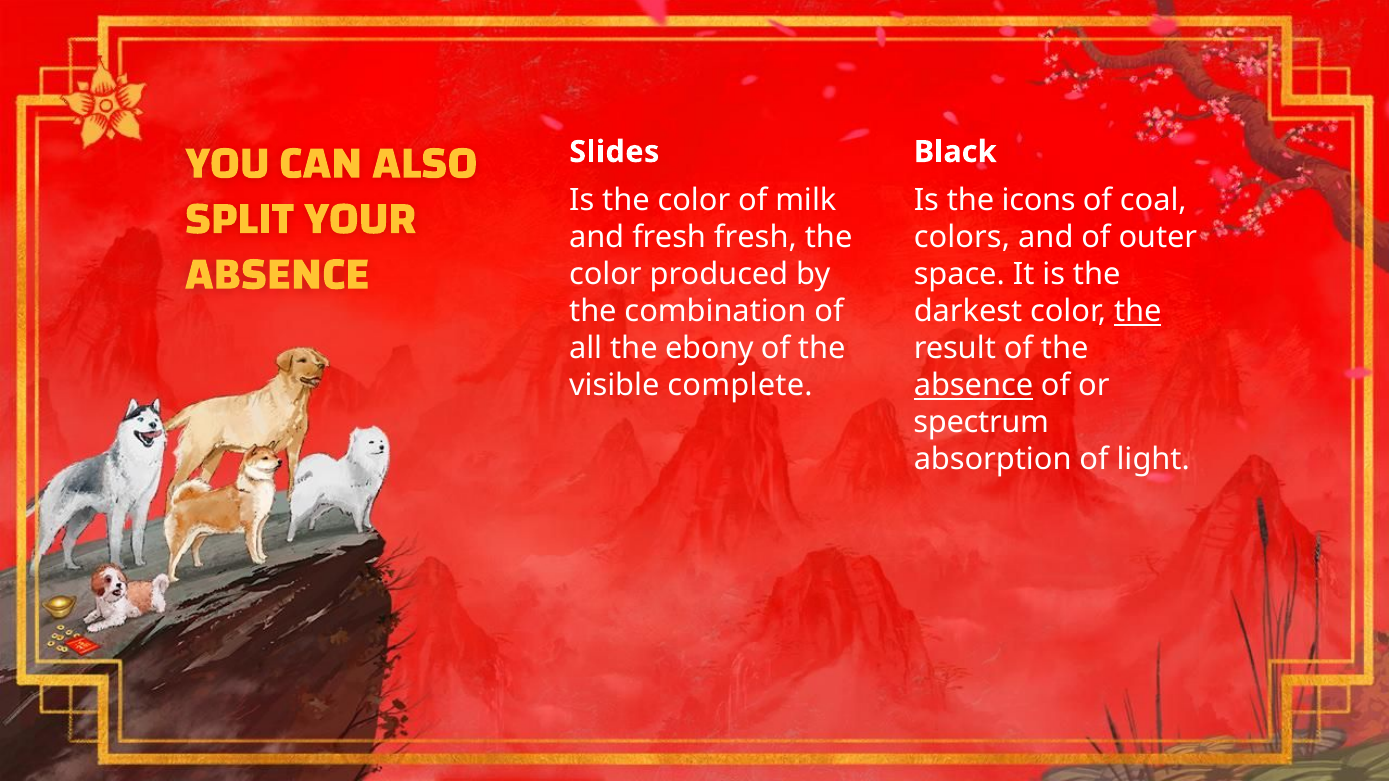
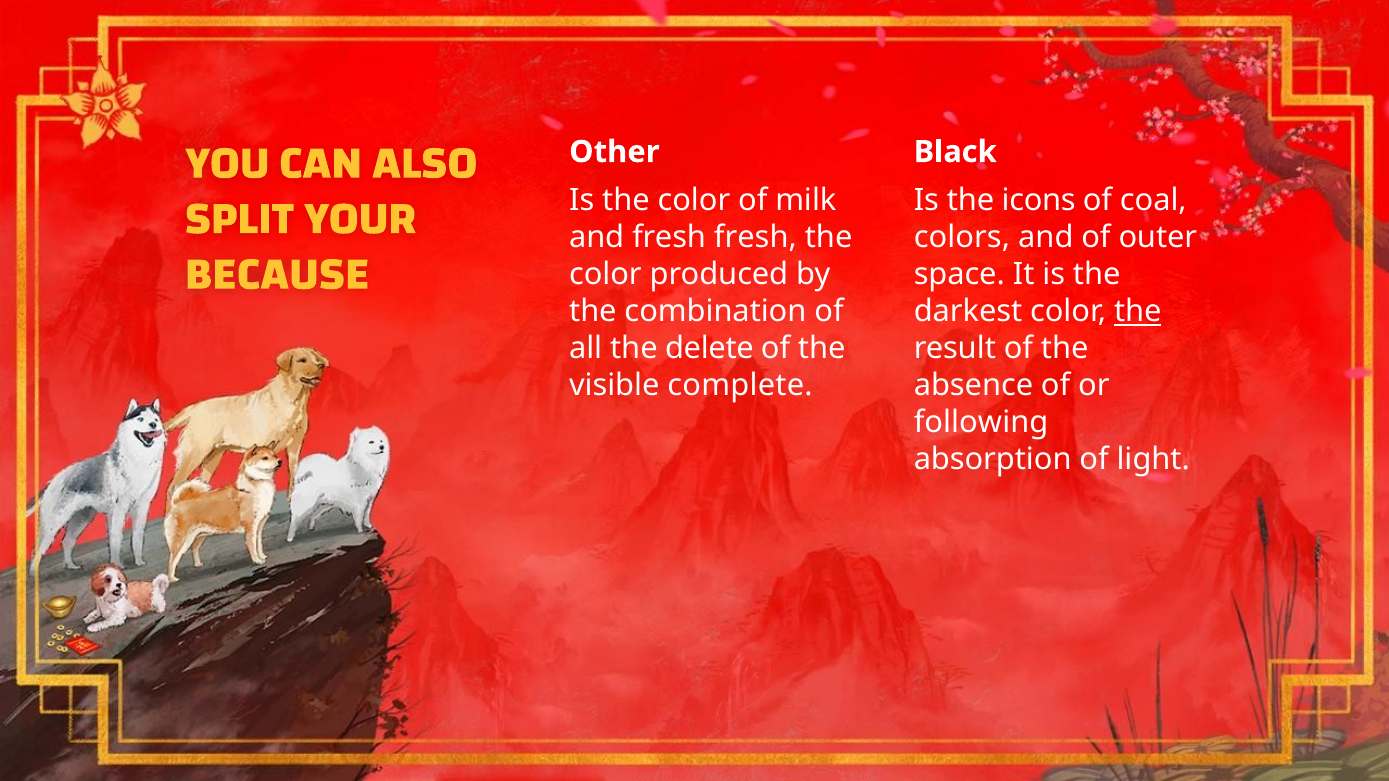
Slides: Slides -> Other (614, 152)
ABSENCE: ABSENCE -> BECAUSE (277, 273)
ebony: ebony -> delete (709, 349)
absence underline: present -> none (974, 386)
spectrum: spectrum -> following (981, 423)
